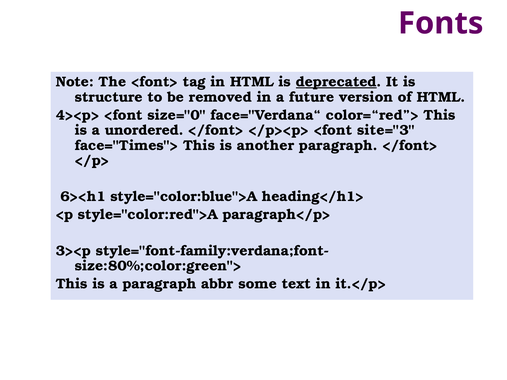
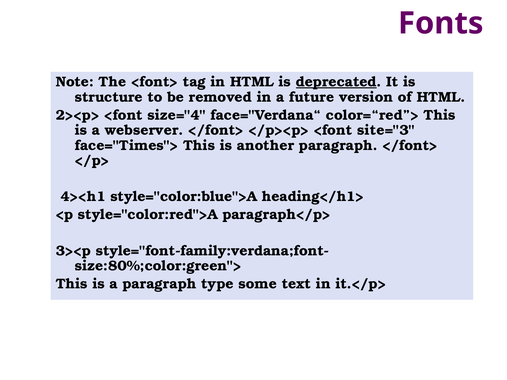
4><p>: 4><p> -> 2><p> (78, 115)
size="0: size="0 -> size="4 (177, 115)
unordered: unordered -> webserver (144, 130)
6><h1: 6><h1 -> 4><h1 (83, 197)
abbr: abbr -> type (217, 284)
